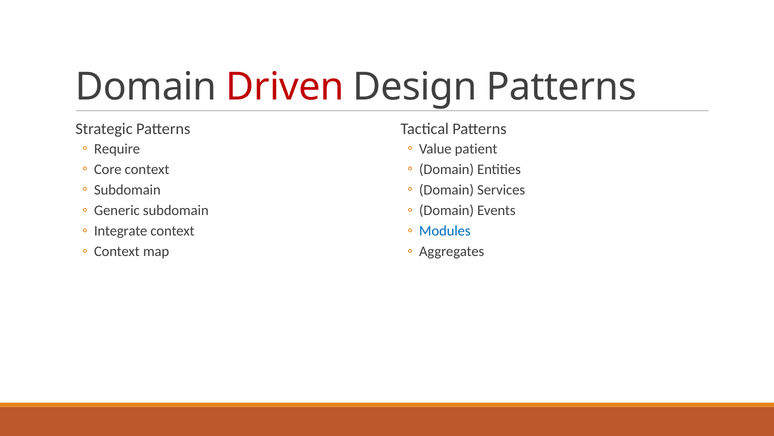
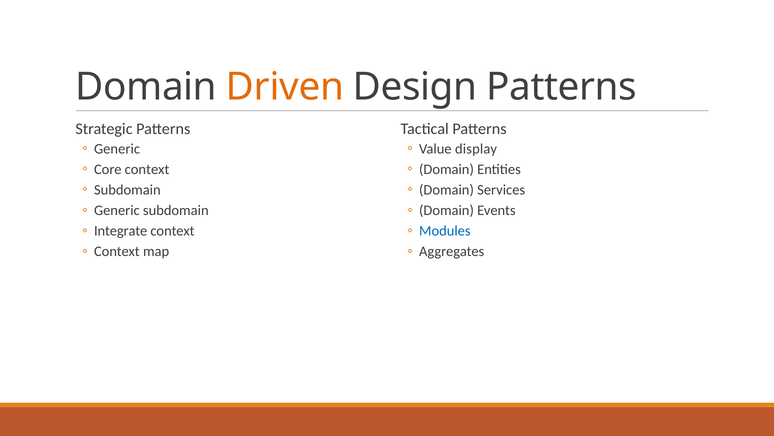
Driven colour: red -> orange (285, 87)
Require: Require -> Generic (117, 148)
patient: patient -> display (476, 148)
